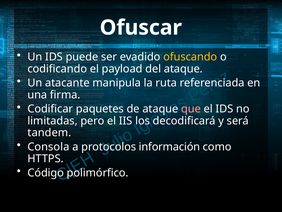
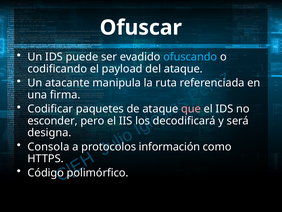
ofuscando colour: yellow -> light blue (190, 57)
limitadas: limitadas -> esconder (53, 121)
tandem: tandem -> designa (49, 132)
